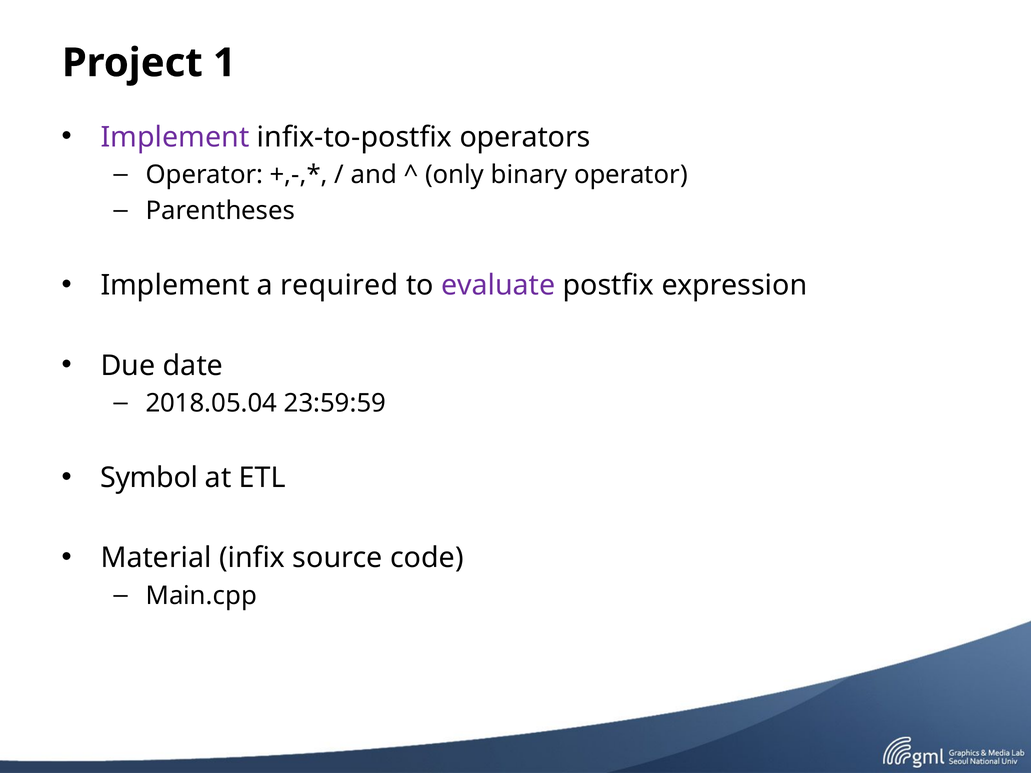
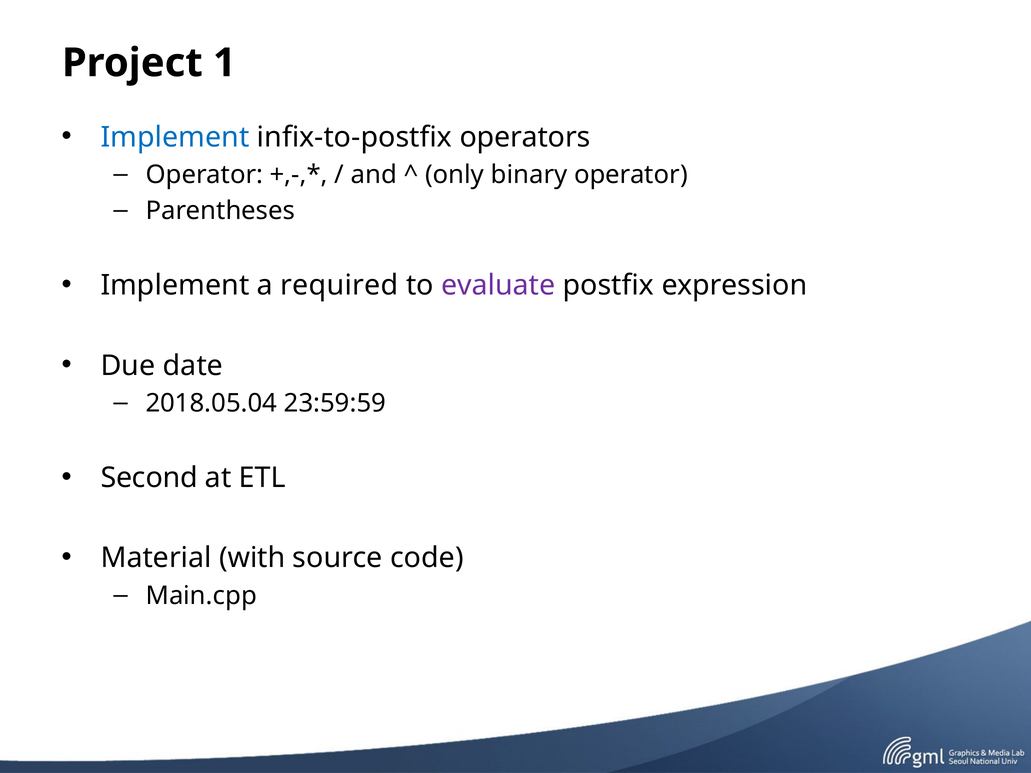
Implement colour: purple -> blue (175, 137)
Symbol: Symbol -> Second (149, 478)
infix: infix -> with (252, 558)
